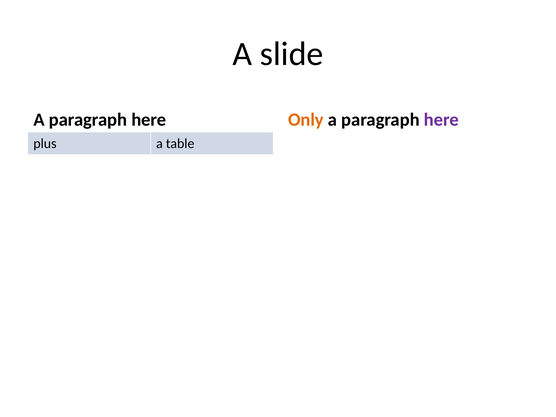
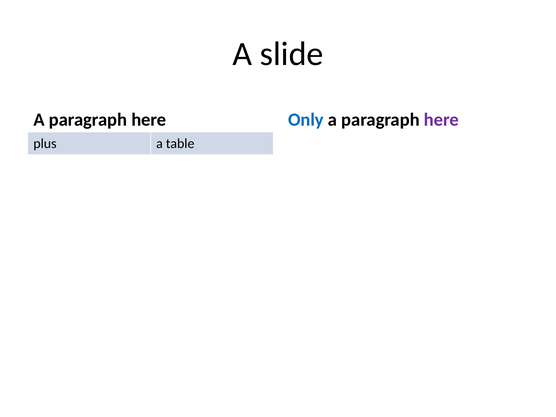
Only colour: orange -> blue (306, 120)
